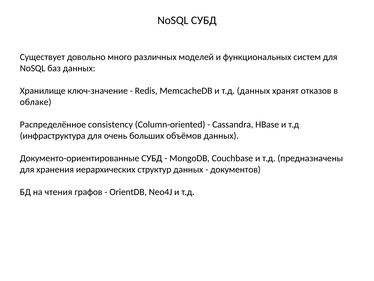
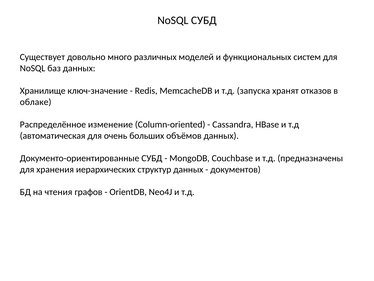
т.д данных: данных -> запуска (253, 91)
consistency: consistency -> изменение (110, 124)
инфраструктура: инфраструктура -> автоматическая (53, 136)
